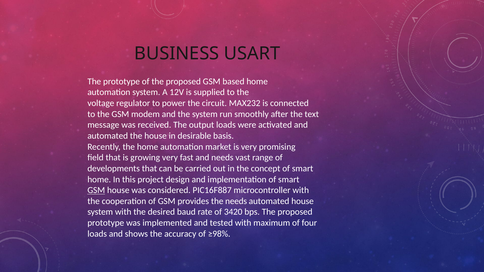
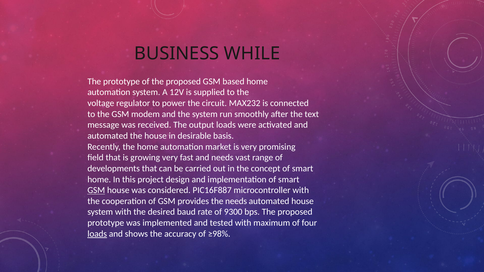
USART: USART -> WHILE (252, 53)
3420: 3420 -> 9300 (233, 212)
loads underline: none -> present (97, 234)
